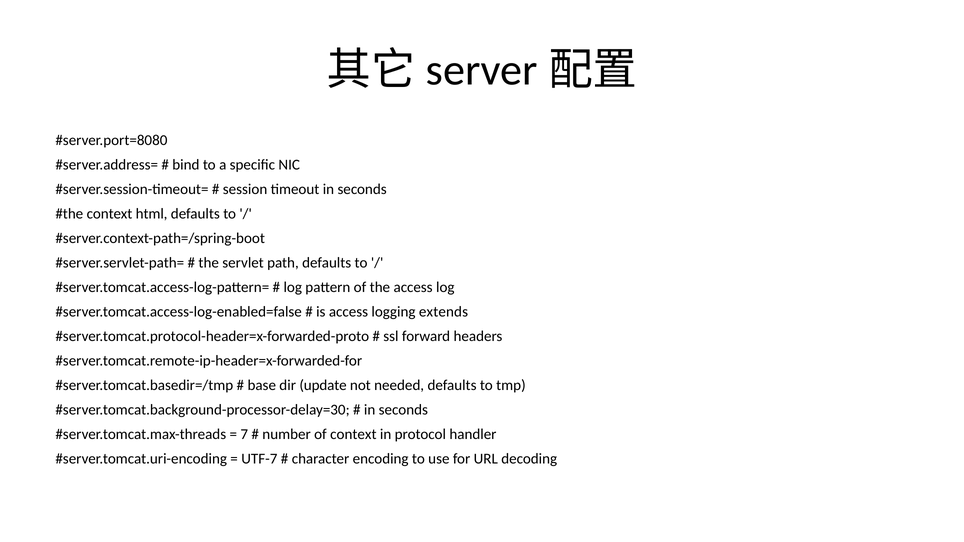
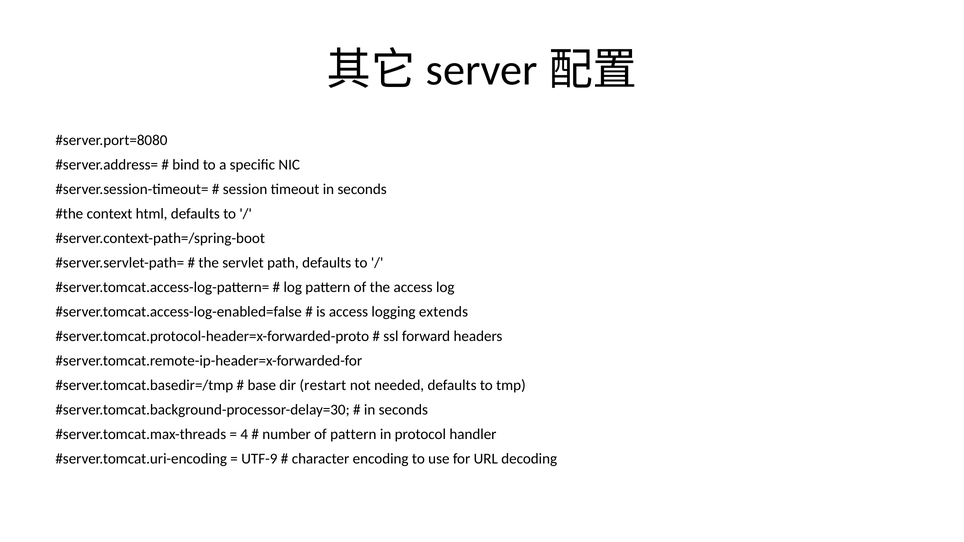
update: update -> restart (323, 385)
7: 7 -> 4 (244, 434)
of context: context -> pattern (353, 434)
UTF-7: UTF-7 -> UTF-9 (259, 459)
